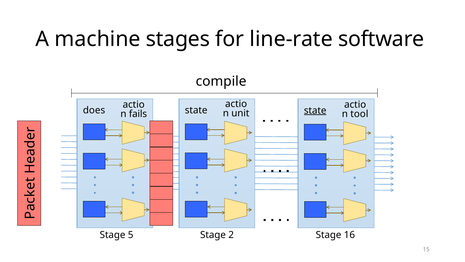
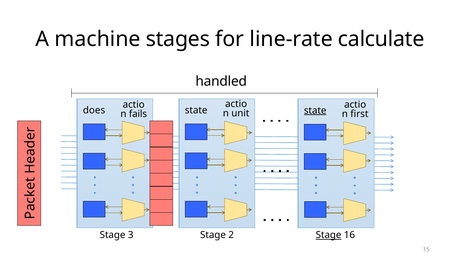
software: software -> calculate (381, 39)
compile: compile -> handled (221, 81)
tool: tool -> first (359, 114)
5: 5 -> 3 (131, 235)
Stage underline: none -> present (329, 235)
